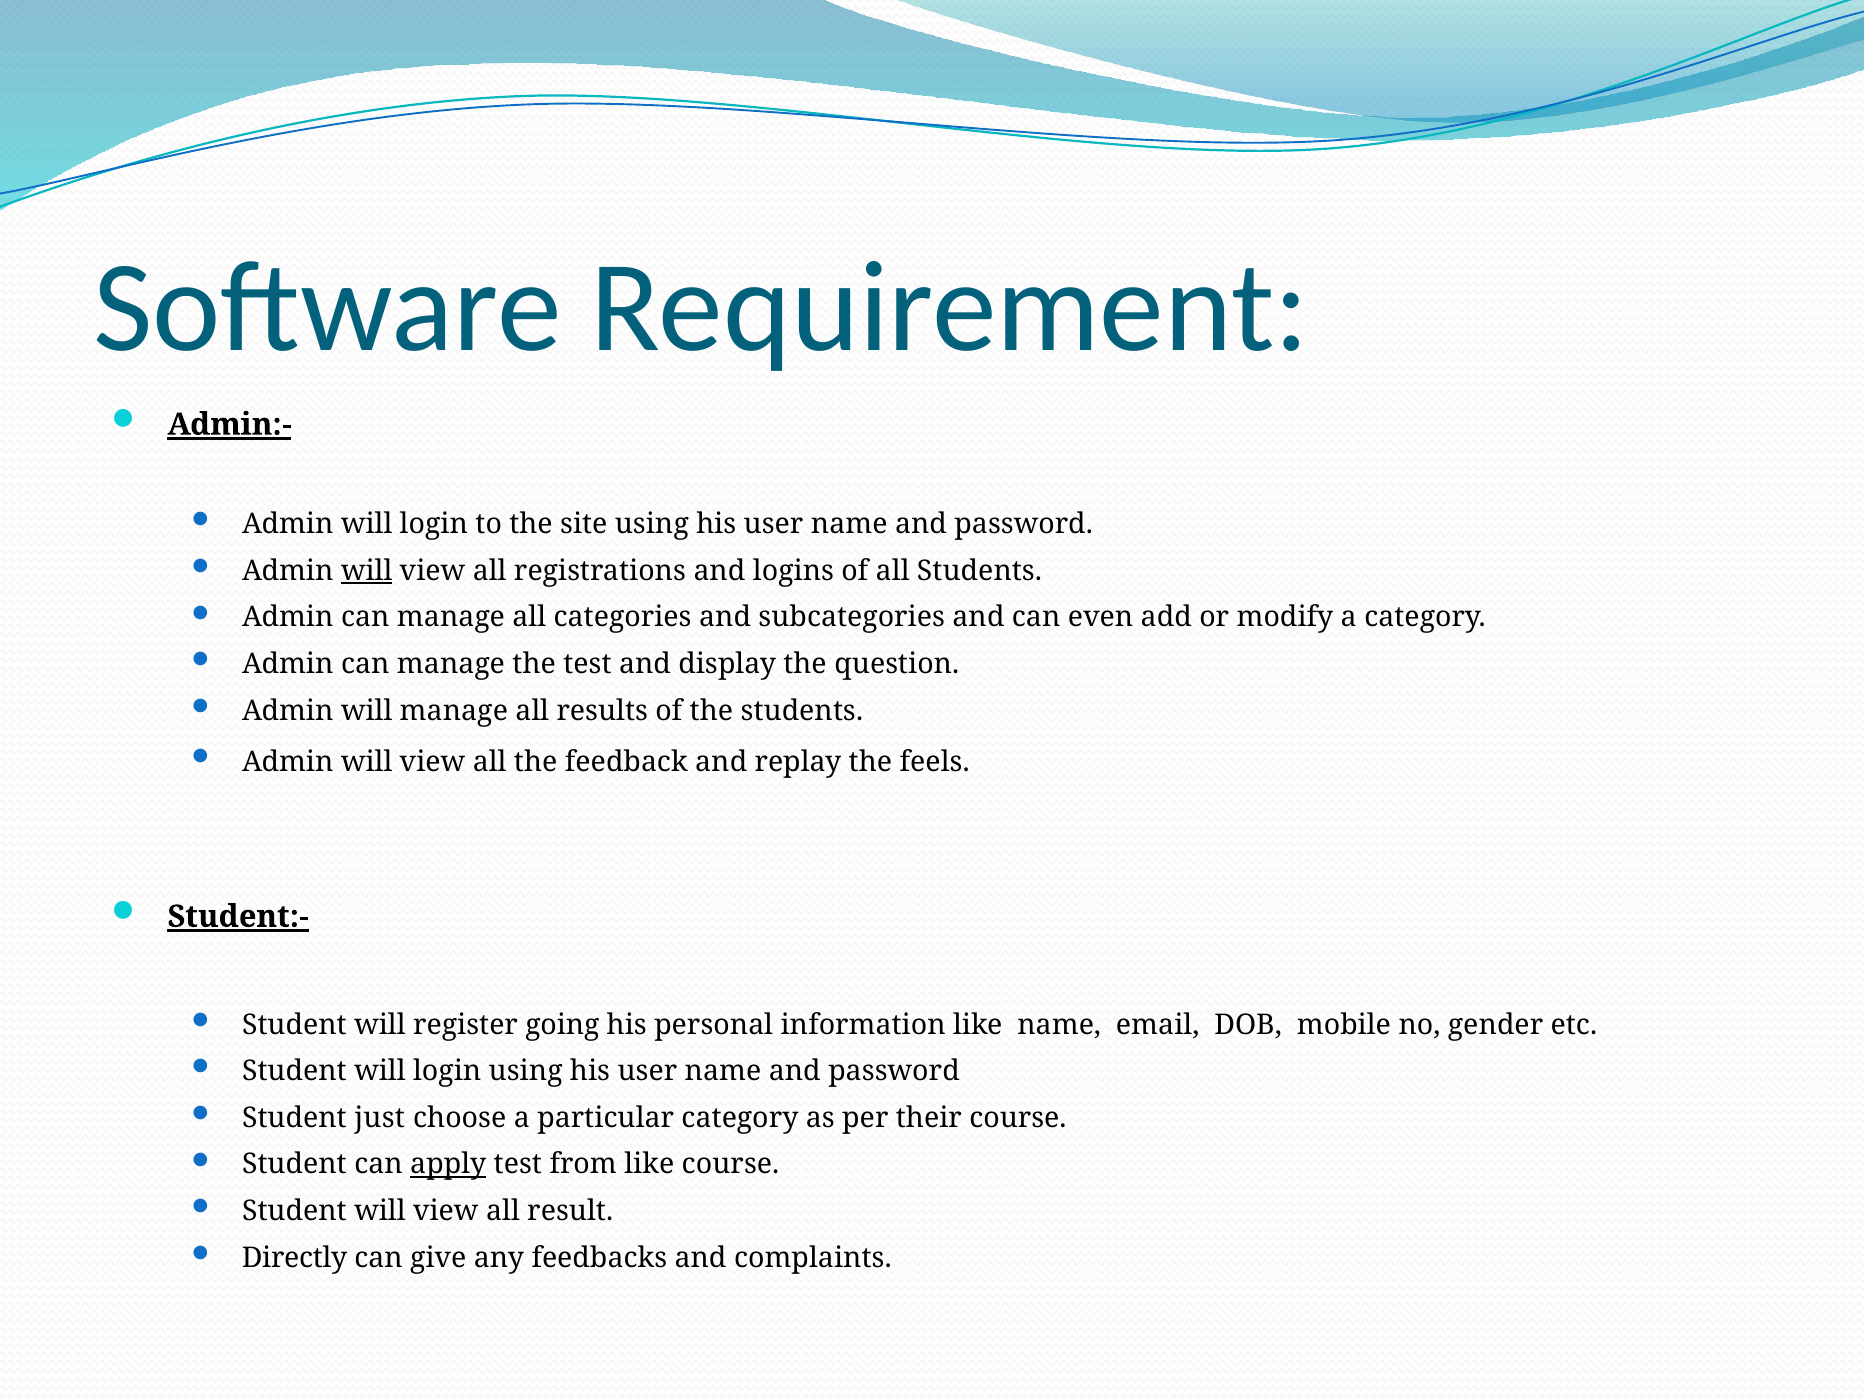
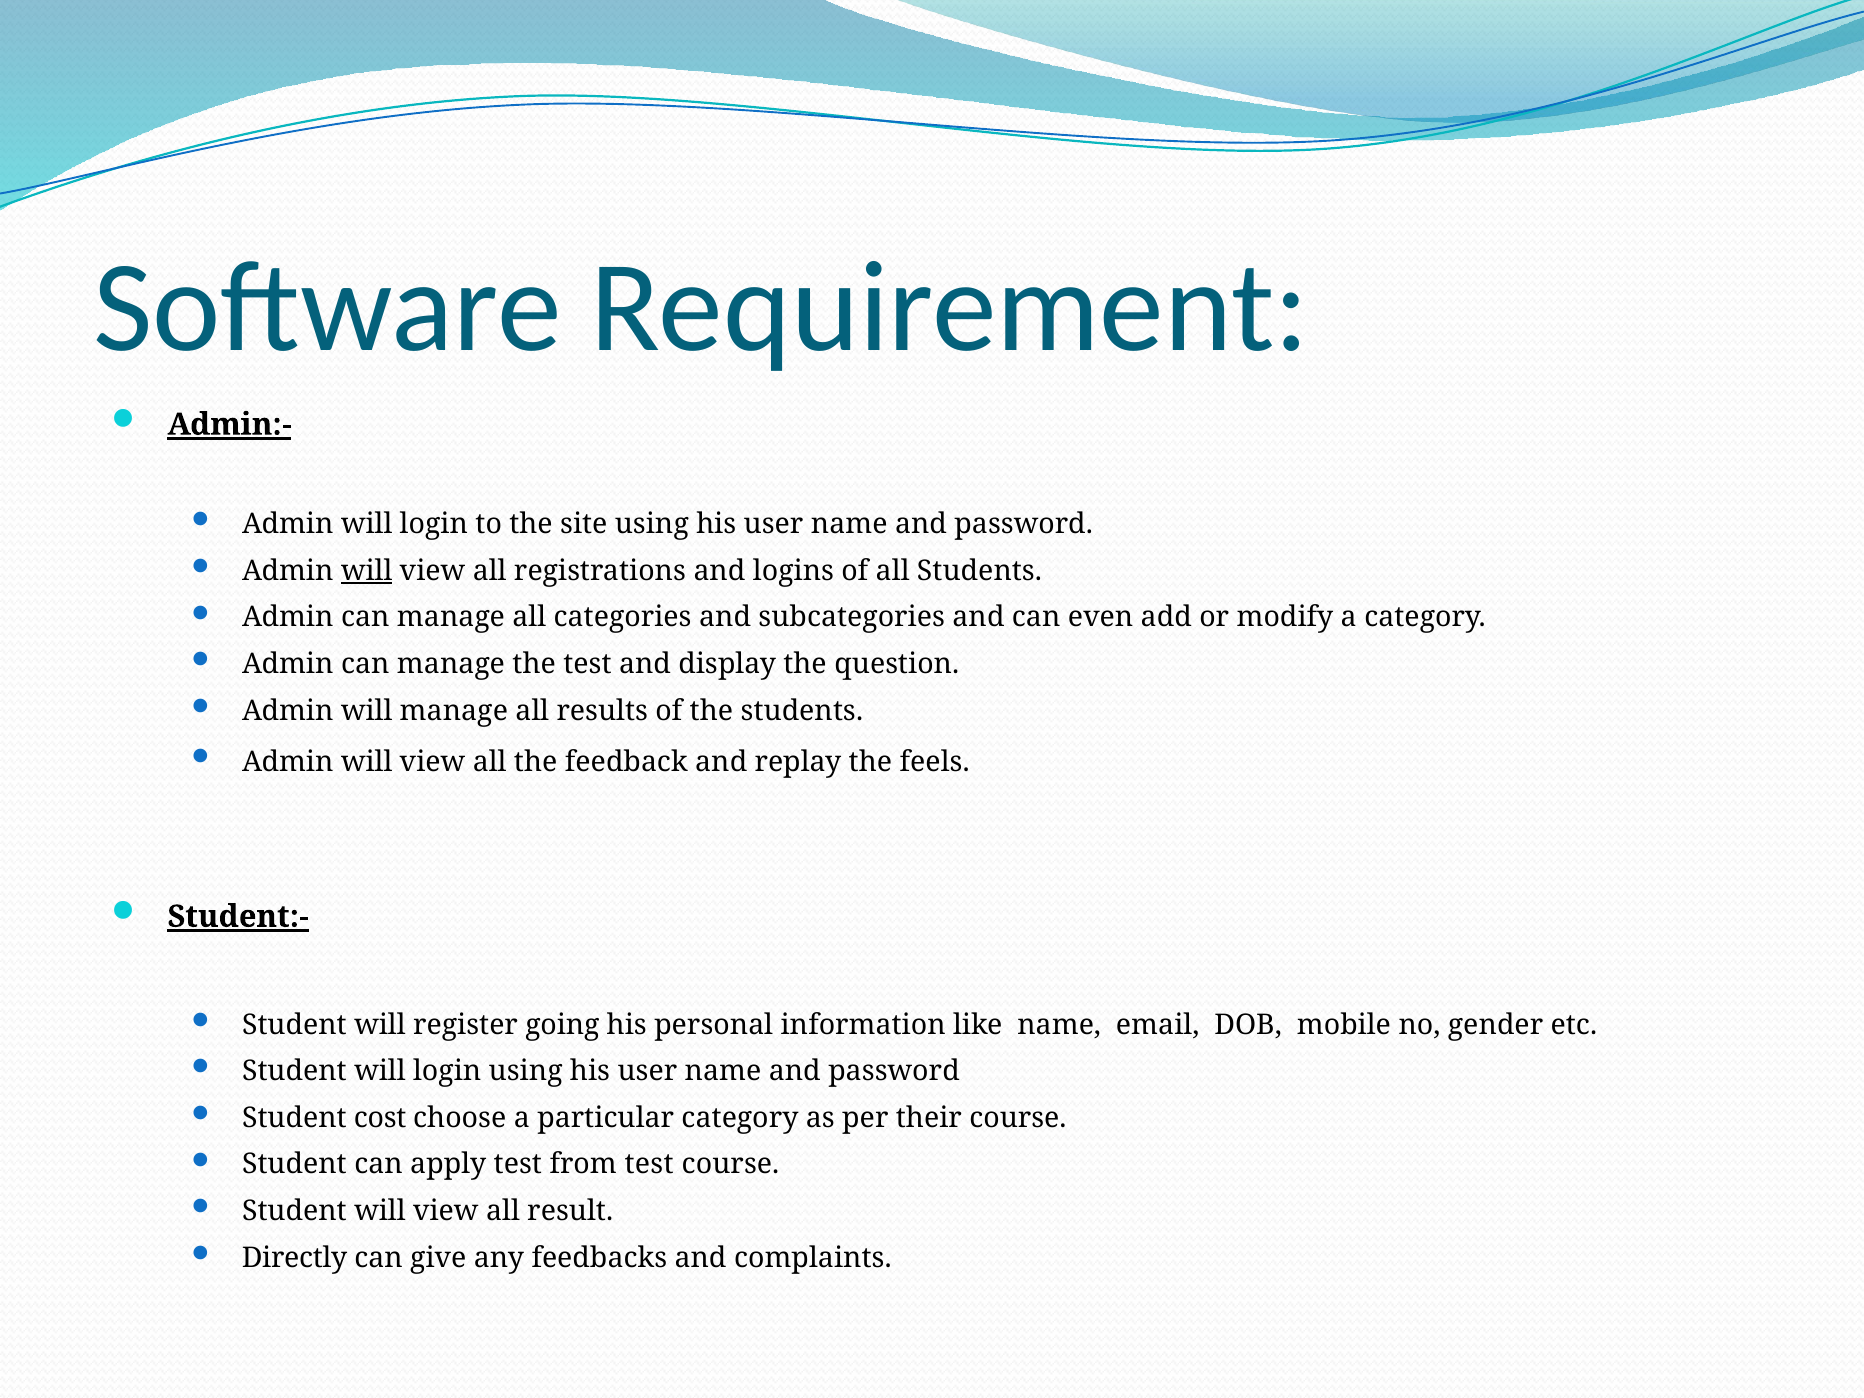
just: just -> cost (380, 1118)
apply underline: present -> none (448, 1164)
from like: like -> test (649, 1164)
